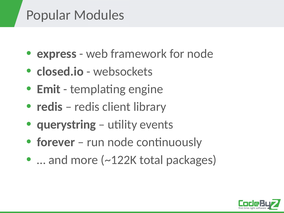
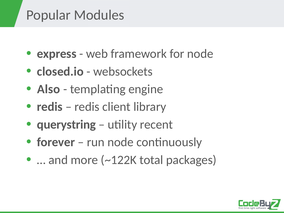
Emit: Emit -> Also (49, 89)
events: events -> recent (156, 125)
